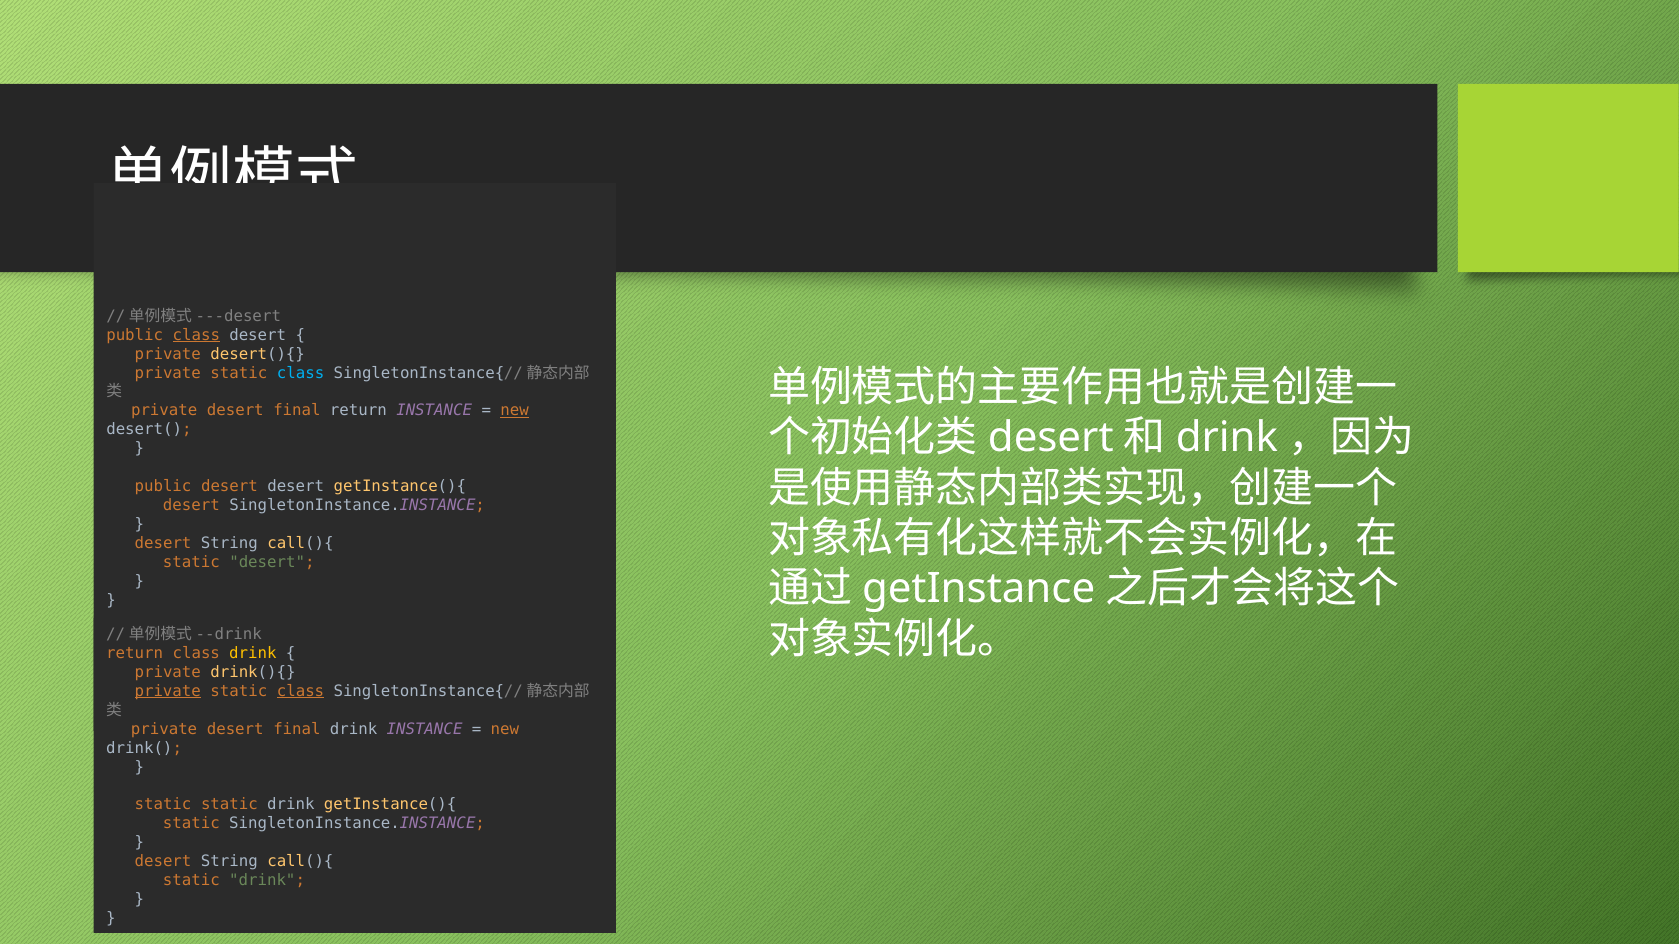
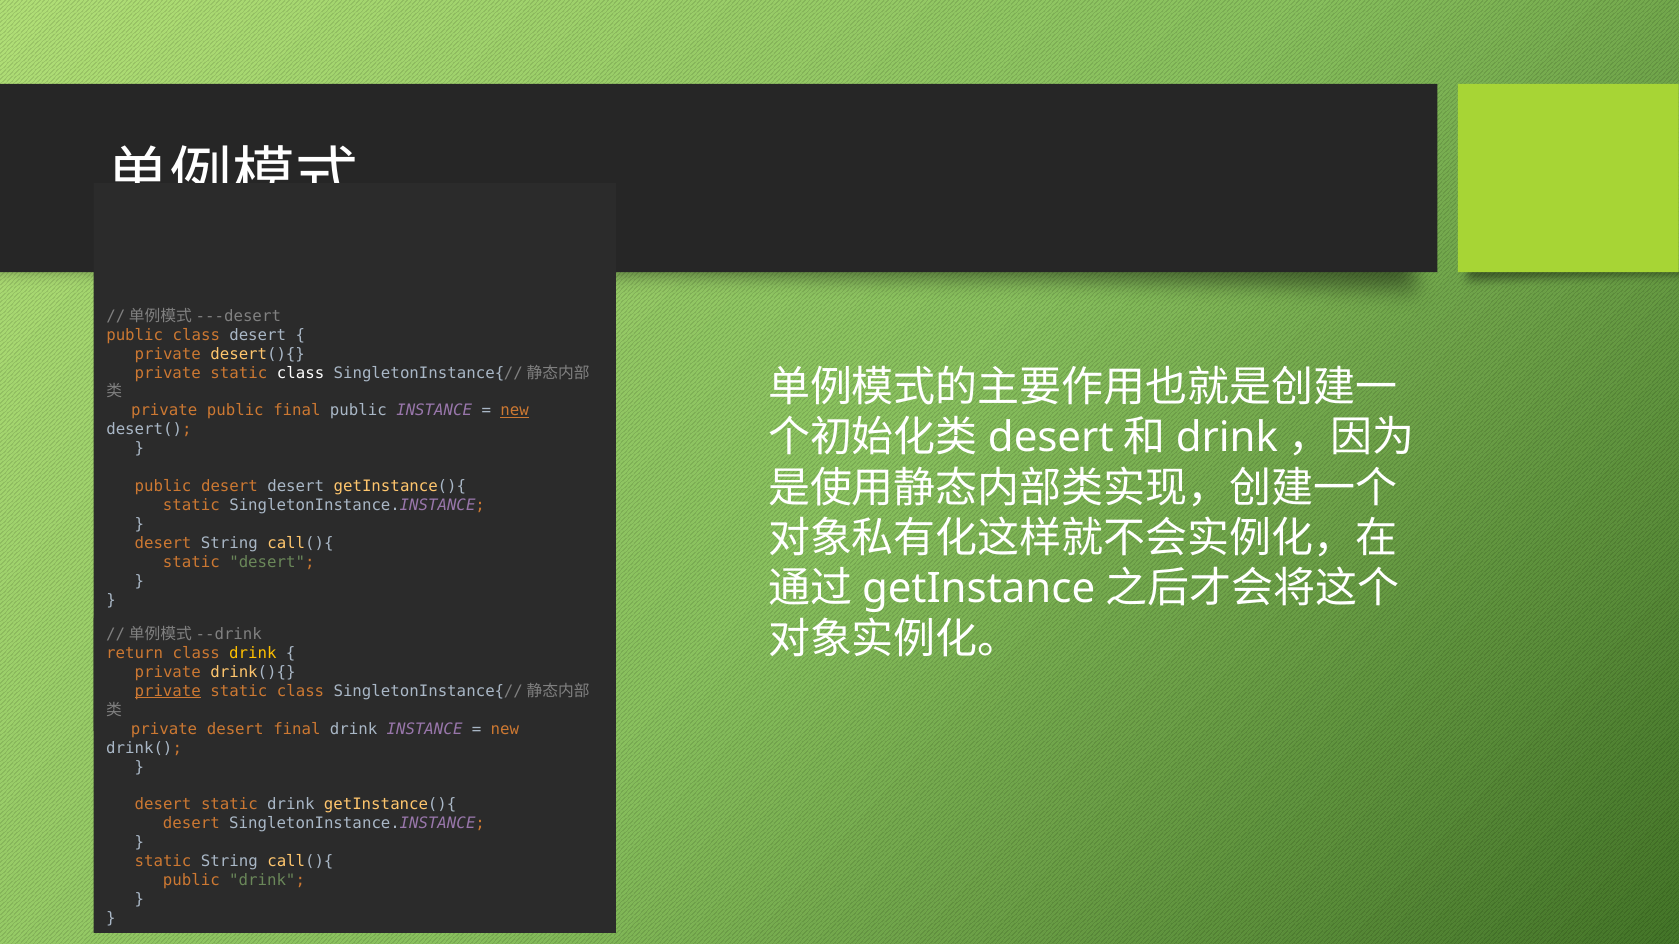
class underline: present -> none (196, 335)
class colour: light blue -> white (301, 373)
desert: desert -> public (235, 411)
final return: return -> public (358, 411)
desert: desert -> static (191, 506)
class underline: present -> none (301, 691)
static: static -> desert (163, 805)
static: static -> desert (191, 824)
desert: desert -> static (163, 862)
static: static -> public (191, 881)
